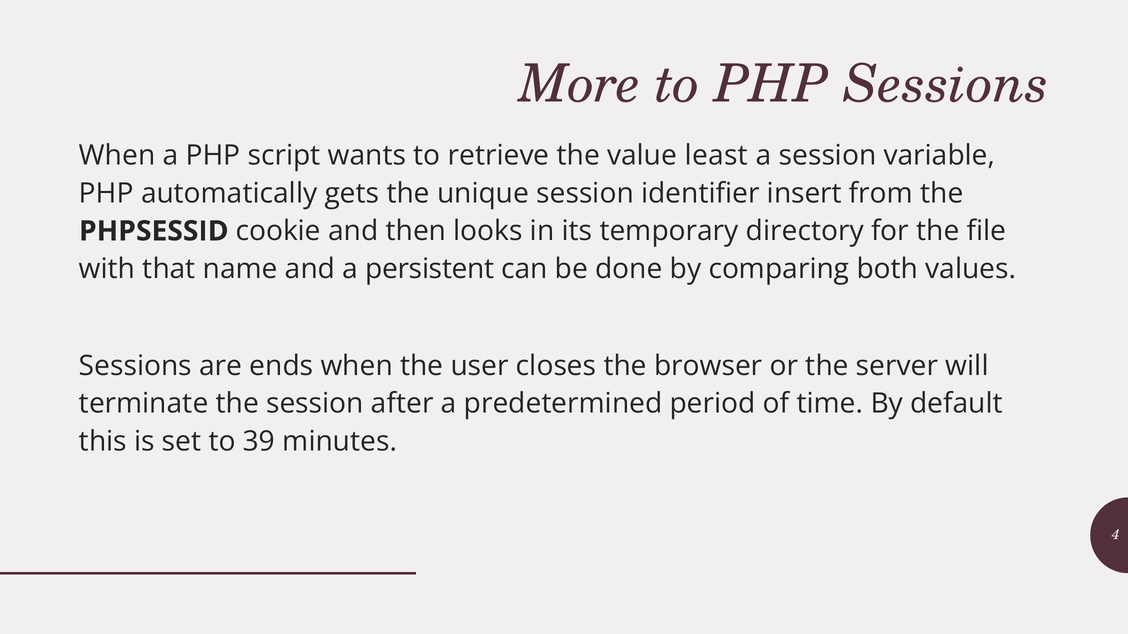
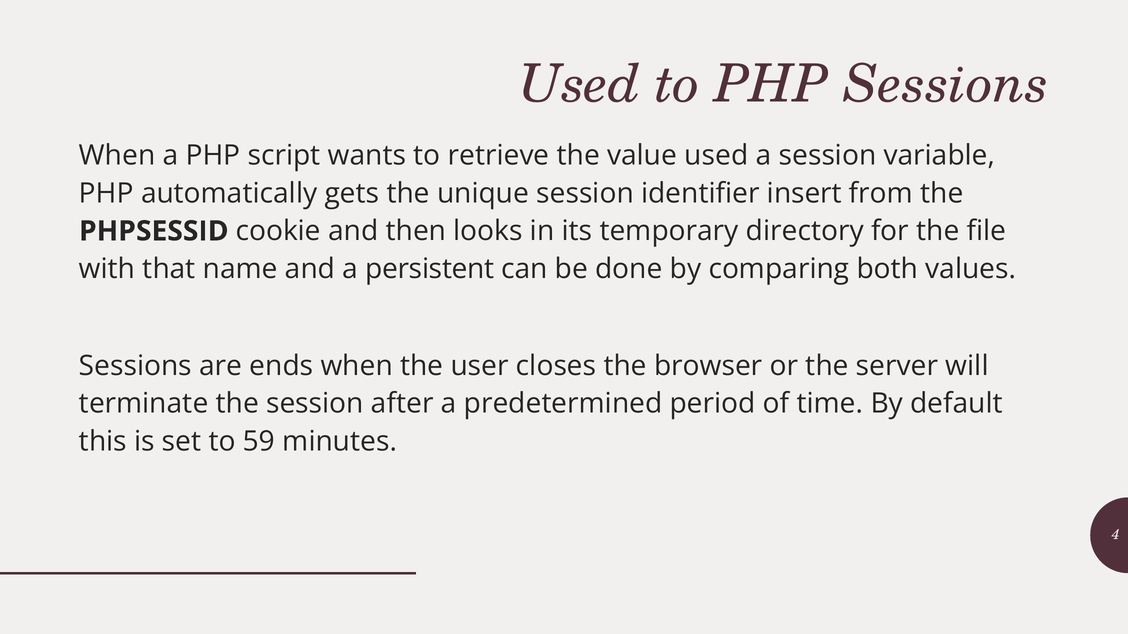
More: More -> Used (580, 84)
value least: least -> used (716, 156)
39: 39 -> 59 (259, 442)
